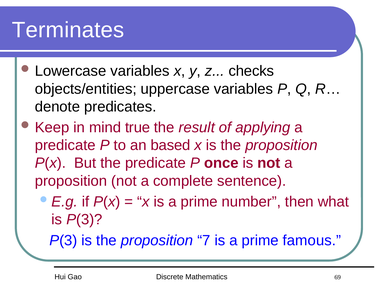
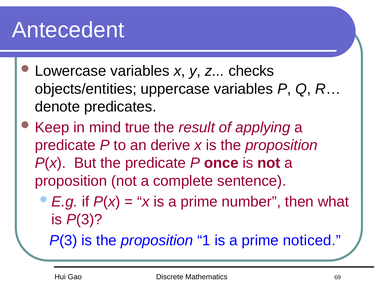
Terminates: Terminates -> Antecedent (68, 30)
based: based -> derive (170, 145)
7: 7 -> 1 (204, 240)
famous: famous -> noticed (312, 240)
